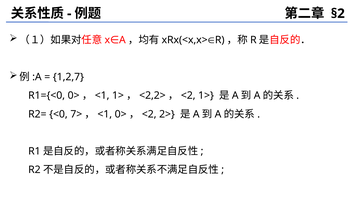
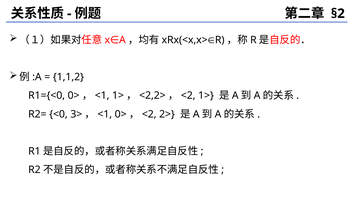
1,2,7: 1,2,7 -> 1,1,2 (68, 77)
7>: 7> -> 3> (76, 114)
